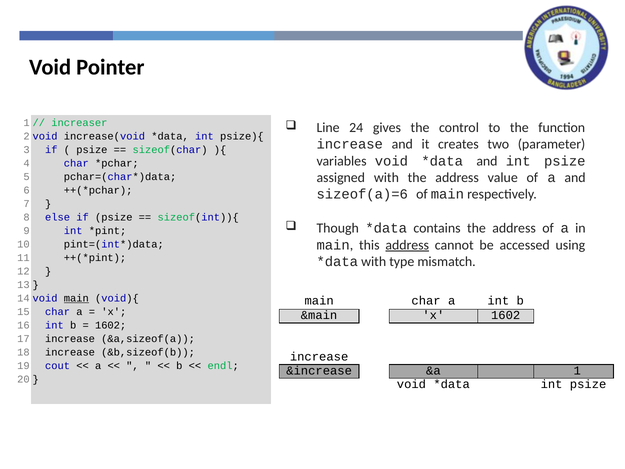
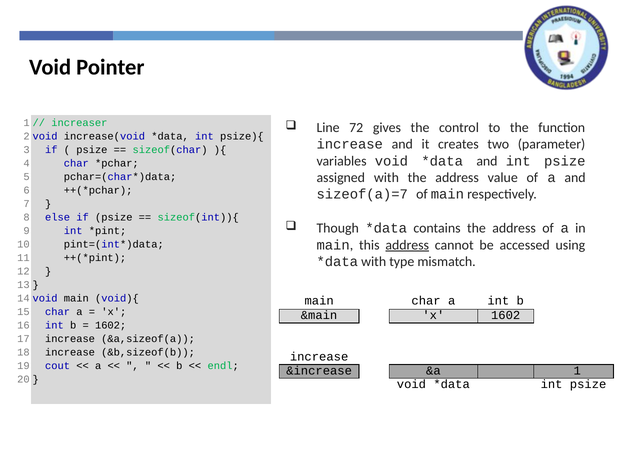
24: 24 -> 72 (356, 128)
sizeof(a)=6: sizeof(a)=6 -> sizeof(a)=7 (362, 194)
main underline: present -> none (76, 298)
